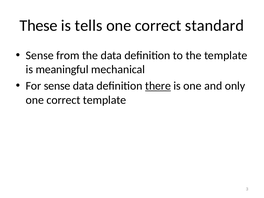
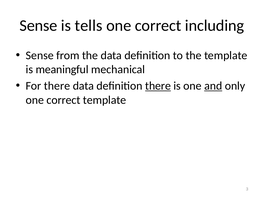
These: These -> Sense (38, 26)
standard: standard -> including (215, 26)
For sense: sense -> there (57, 86)
and underline: none -> present (213, 86)
